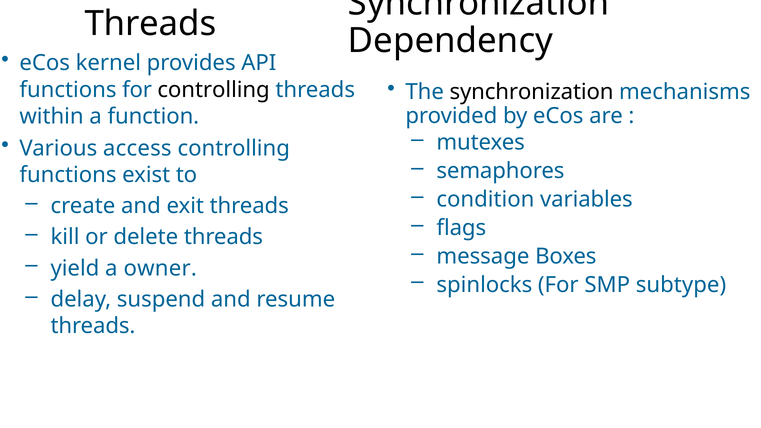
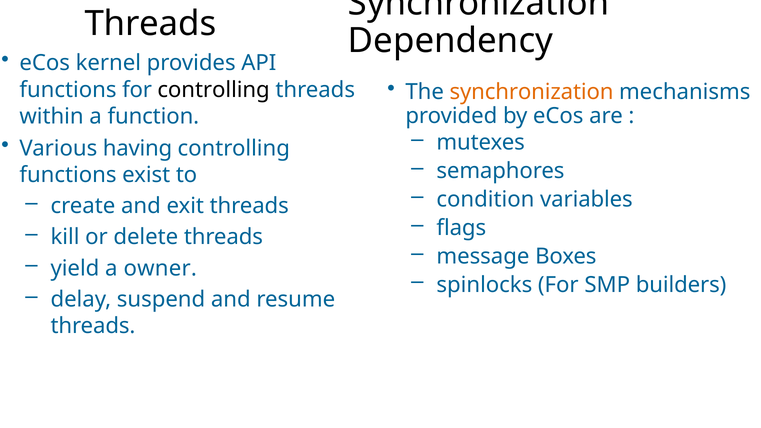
synchronization colour: black -> orange (532, 92)
access: access -> having (138, 148)
subtype: subtype -> builders (681, 285)
